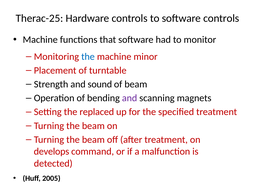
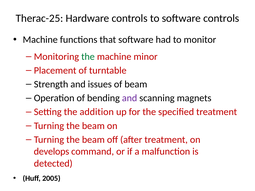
the colour: blue -> green (88, 57)
sound: sound -> issues (100, 84)
replaced: replaced -> addition (97, 112)
